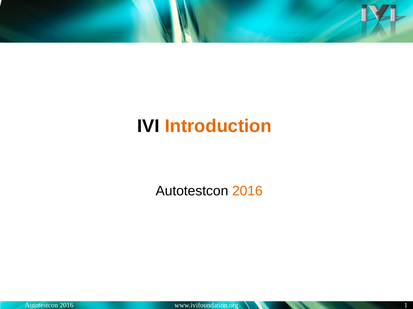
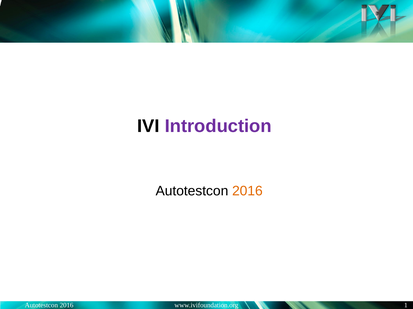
Introduction colour: orange -> purple (218, 126)
